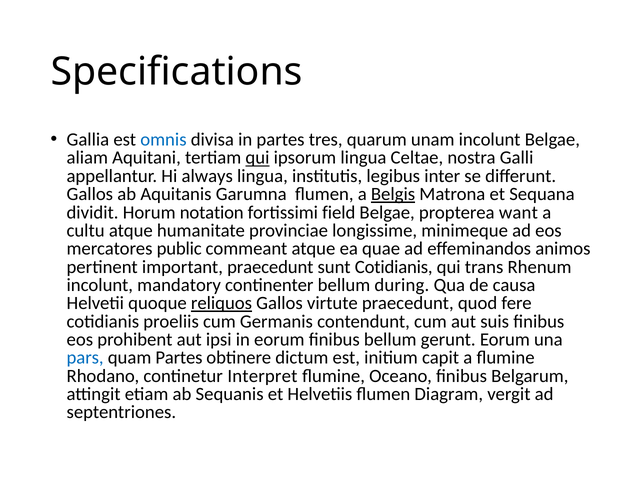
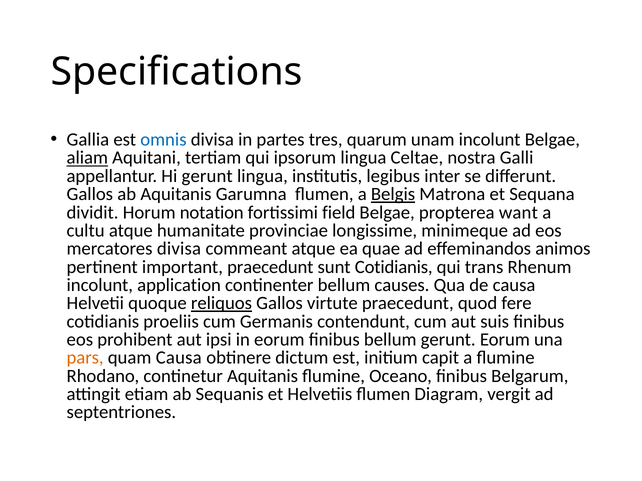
aliam underline: none -> present (87, 158)
qui underline: present -> none (257, 158)
Hi always: always -> gerunt (207, 176)
mercatores public: public -> divisa (179, 249)
mandatory: mandatory -> application (179, 285)
during: during -> causes (402, 285)
pars colour: blue -> orange (85, 358)
quam Partes: Partes -> Causa (179, 358)
continetur Interpret: Interpret -> Aquitanis (263, 376)
